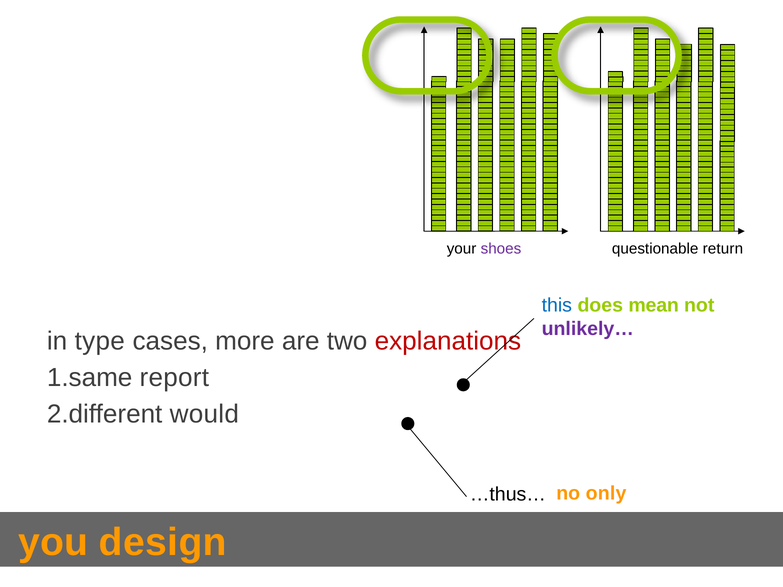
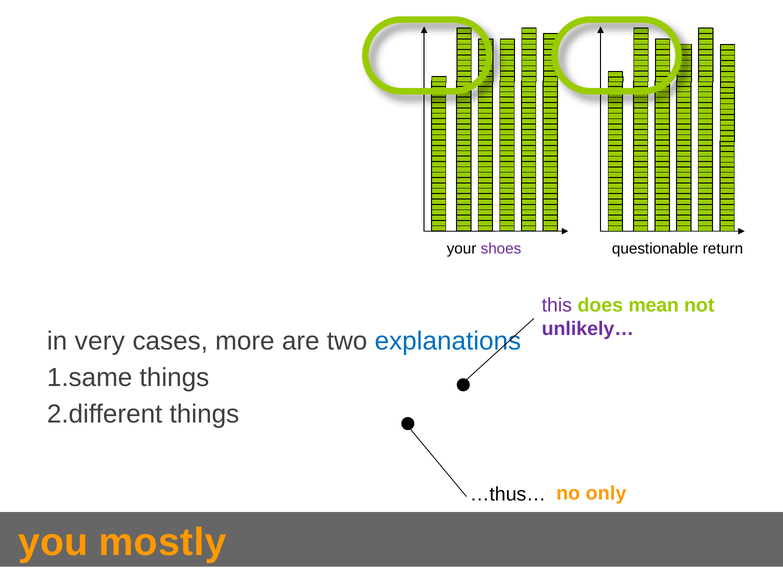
this colour: blue -> purple (557, 305)
type: type -> very (100, 341)
explanations colour: red -> blue (448, 341)
report: report -> things (174, 378)
would: would -> things (204, 414)
design: design -> mostly (163, 542)
